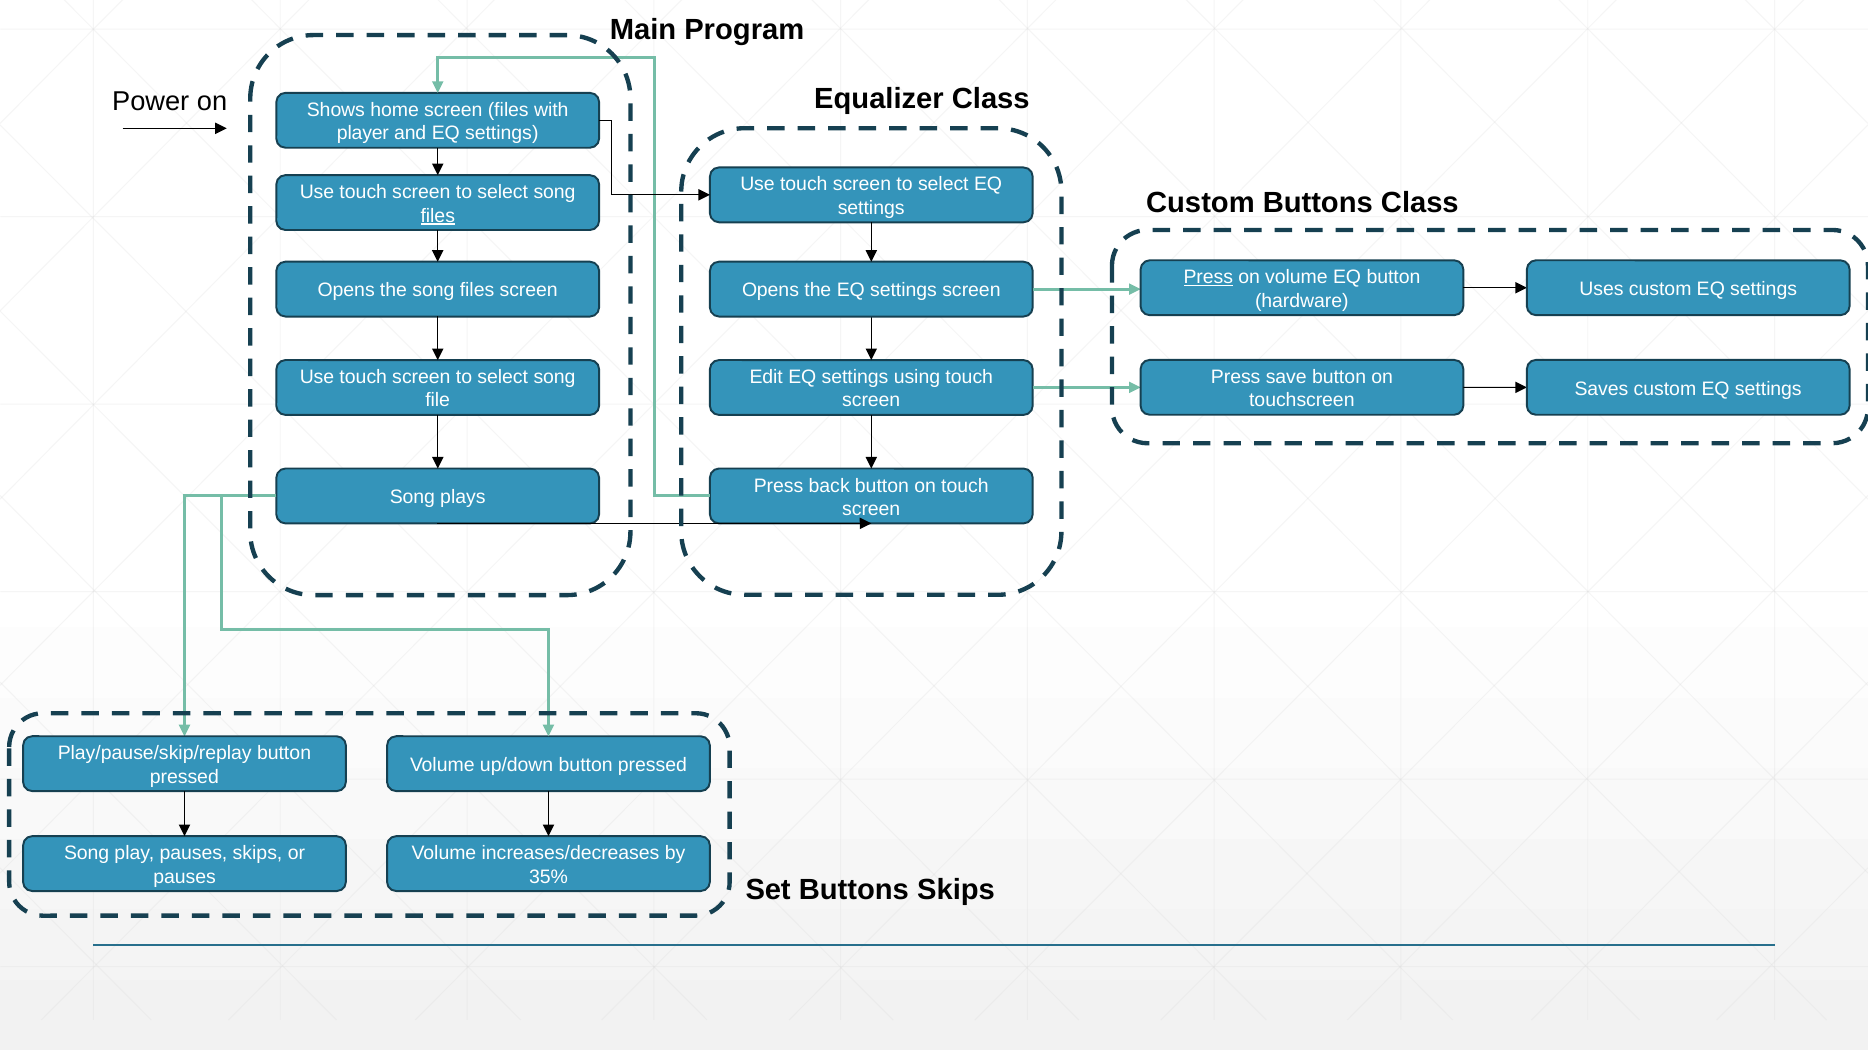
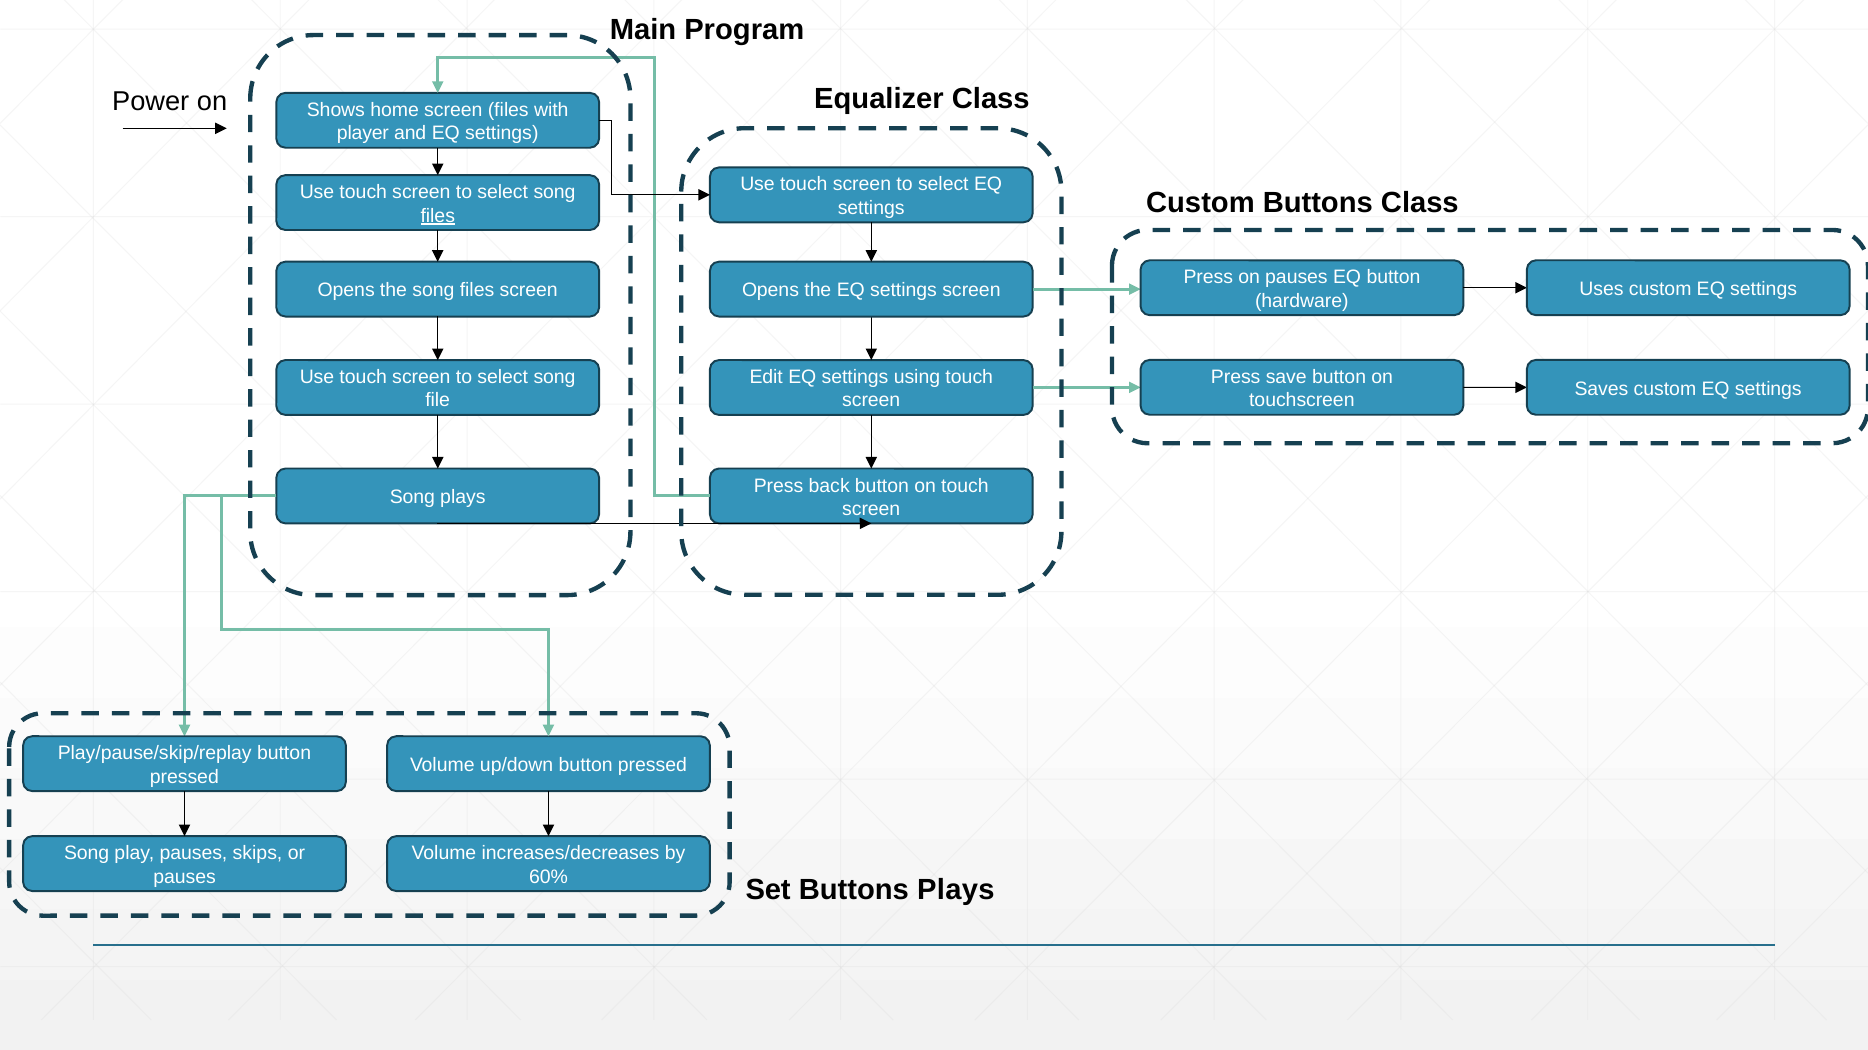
Press underline: present -> none (1208, 278)
on volume: volume -> pauses (1296, 278)
35%: 35% -> 60% (548, 877)
Buttons Skips: Skips -> Plays (956, 891)
